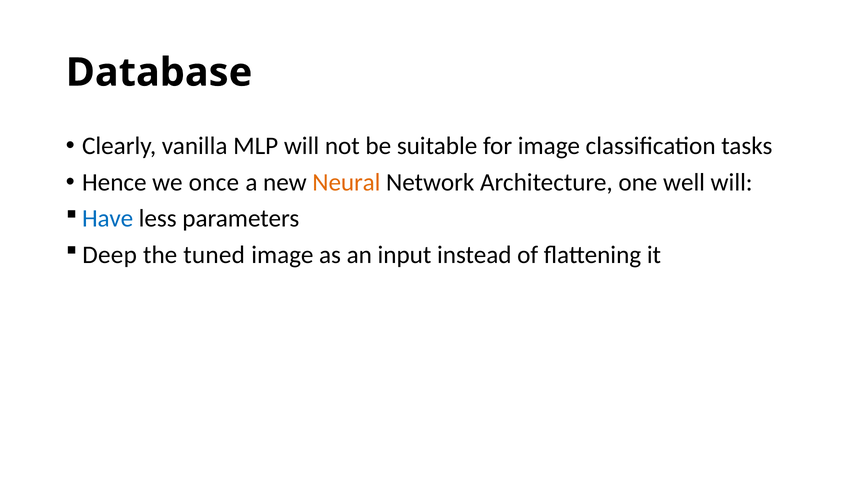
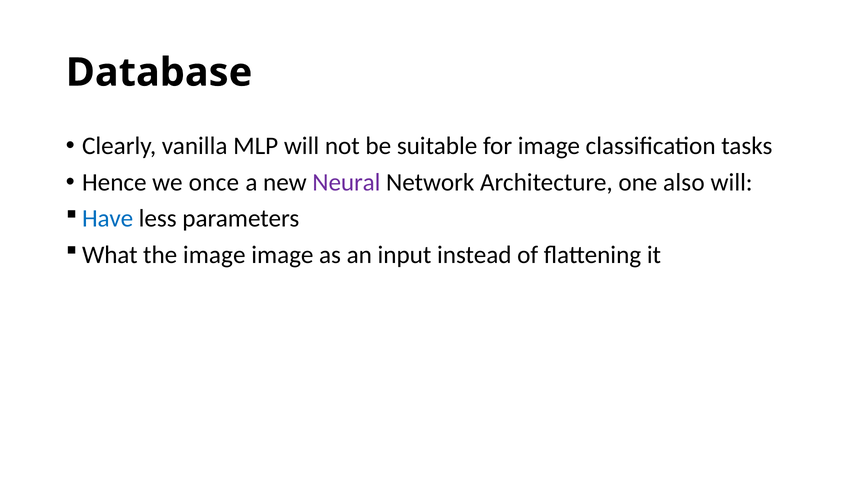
Neural colour: orange -> purple (346, 182)
well: well -> also (684, 182)
Deep: Deep -> What (110, 255)
the tuned: tuned -> image (214, 255)
